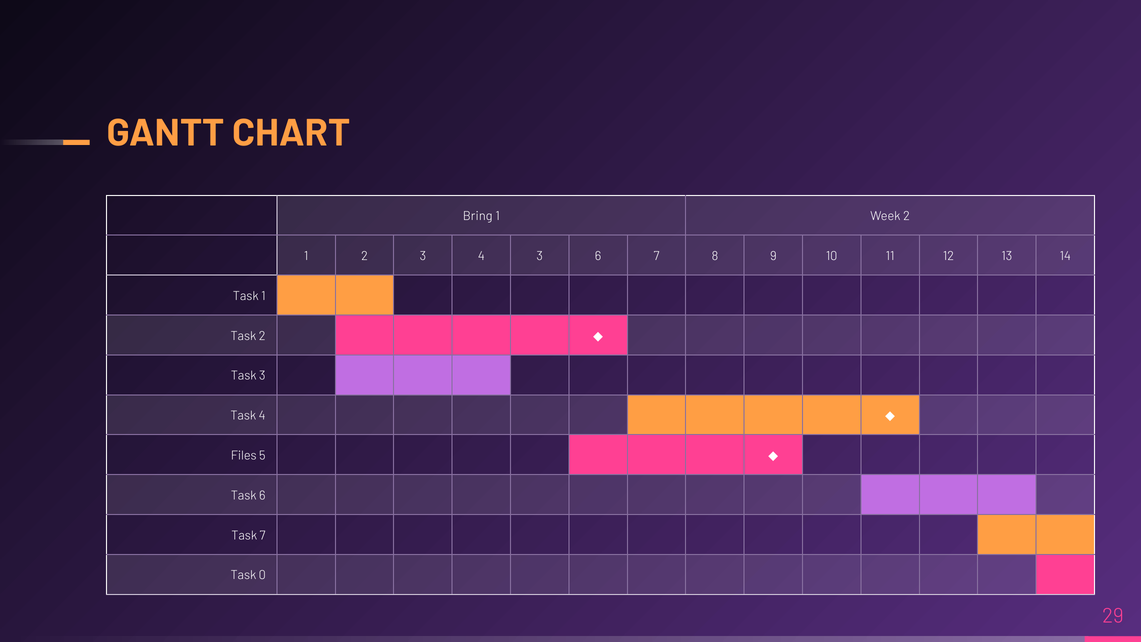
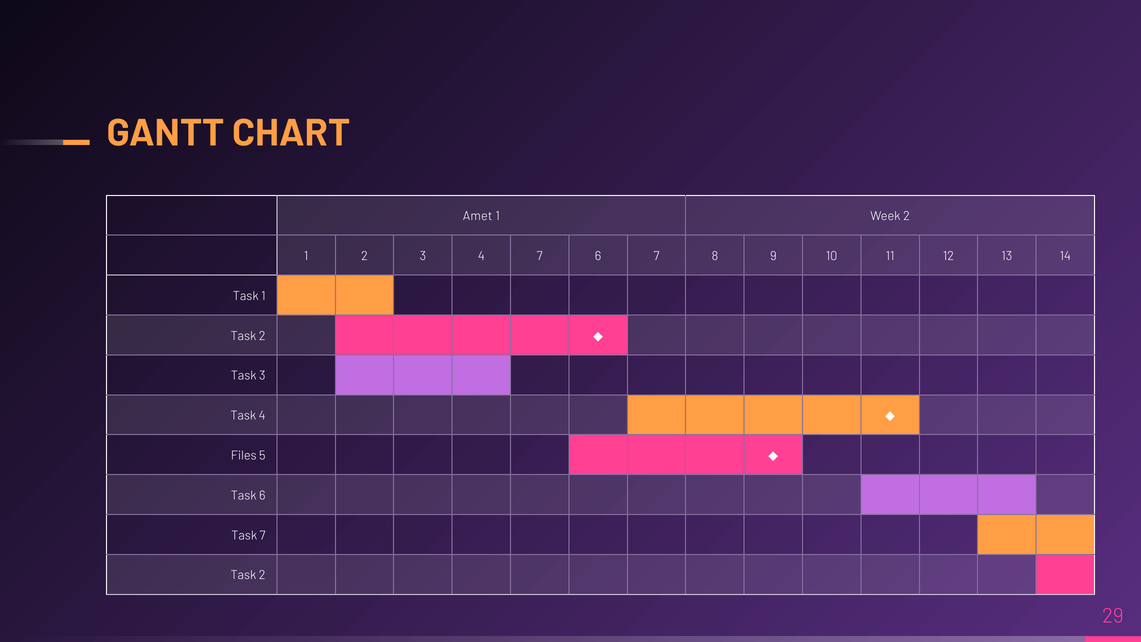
Bring: Bring -> Amet (478, 216)
4 3: 3 -> 7 (540, 256)
0: 0 -> 2 (262, 575)
